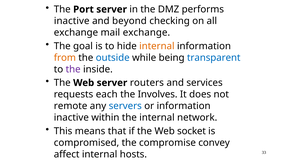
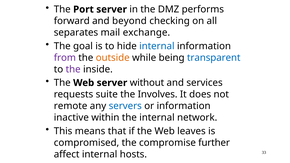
inactive: inactive -> forward (72, 21)
exchange: exchange -> separates (76, 33)
internal colour: orange -> blue (157, 46)
from colour: orange -> purple (65, 58)
outside colour: blue -> orange (113, 58)
routers: routers -> without (147, 83)
each: each -> suite (107, 94)
socket: socket -> leaves (191, 131)
convey: convey -> further (214, 143)
